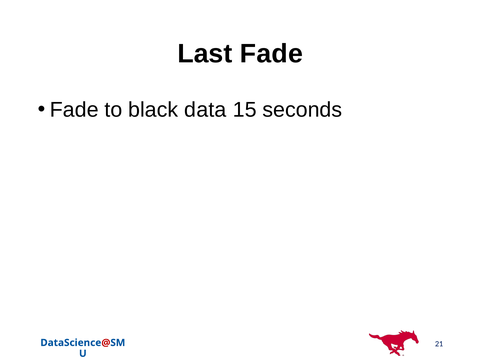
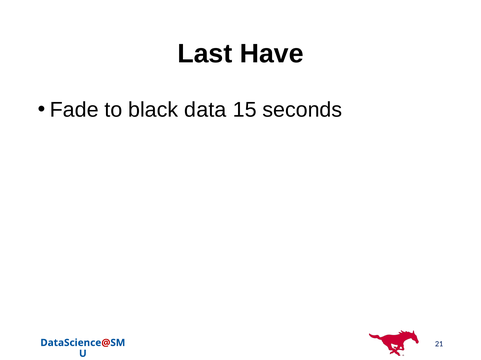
Last Fade: Fade -> Have (272, 54)
